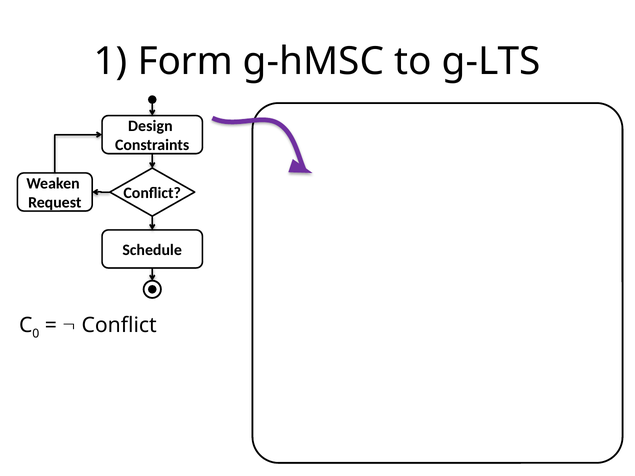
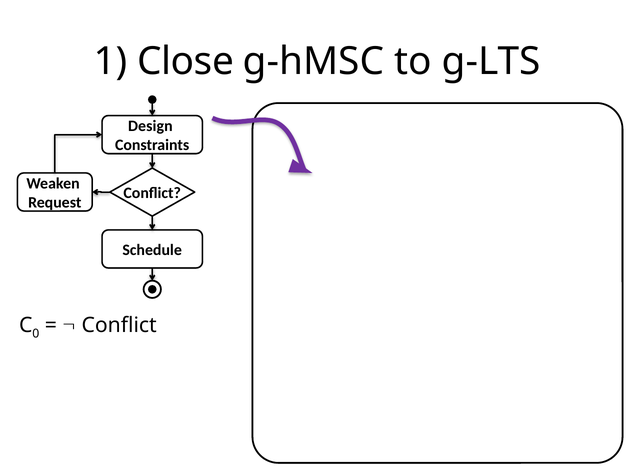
Form: Form -> Close (186, 61)
